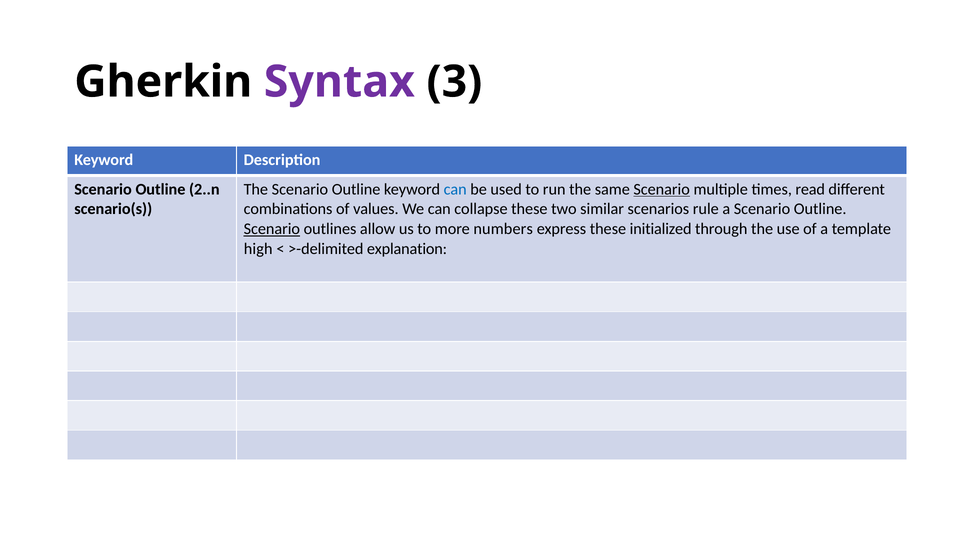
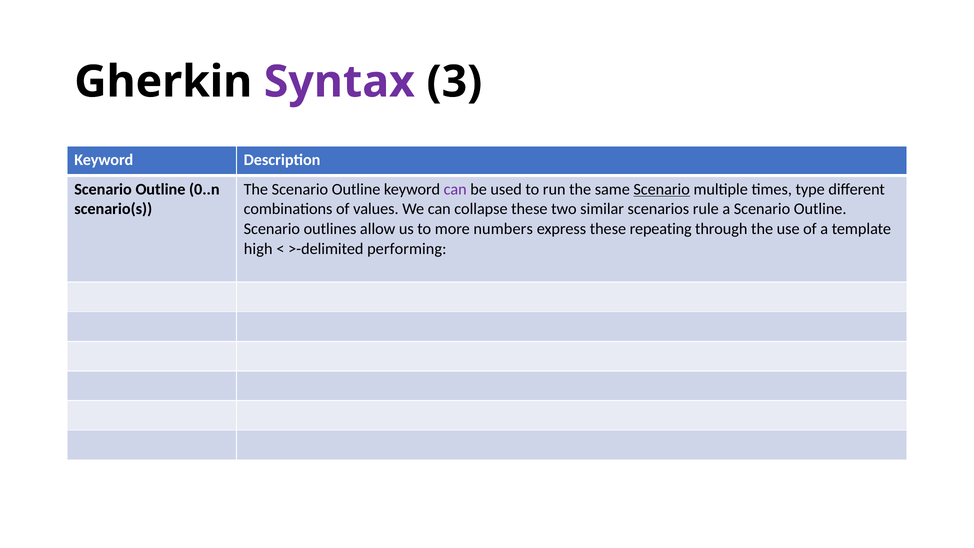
2..n: 2..n -> 0..n (204, 189)
can colour: blue -> purple (455, 189)
read: read -> type (810, 189)
Scenario underline: present -> none (272, 229)
initialized: initialized -> repeating (661, 229)
explanation: explanation -> performing (407, 249)
